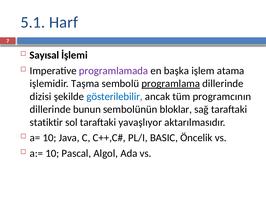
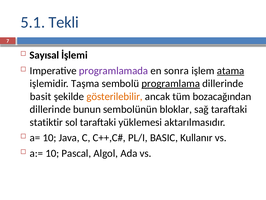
Harf: Harf -> Tekli (64, 22)
başka: başka -> sonra (176, 71)
atama underline: none -> present (231, 71)
dizisi: dizisi -> basit (41, 96)
gösterilebilir colour: blue -> orange (115, 96)
programcının: programcının -> bozacağından (222, 96)
yavaşlıyor: yavaşlıyor -> yüklemesi (140, 122)
Öncelik: Öncelik -> Kullanır (196, 137)
